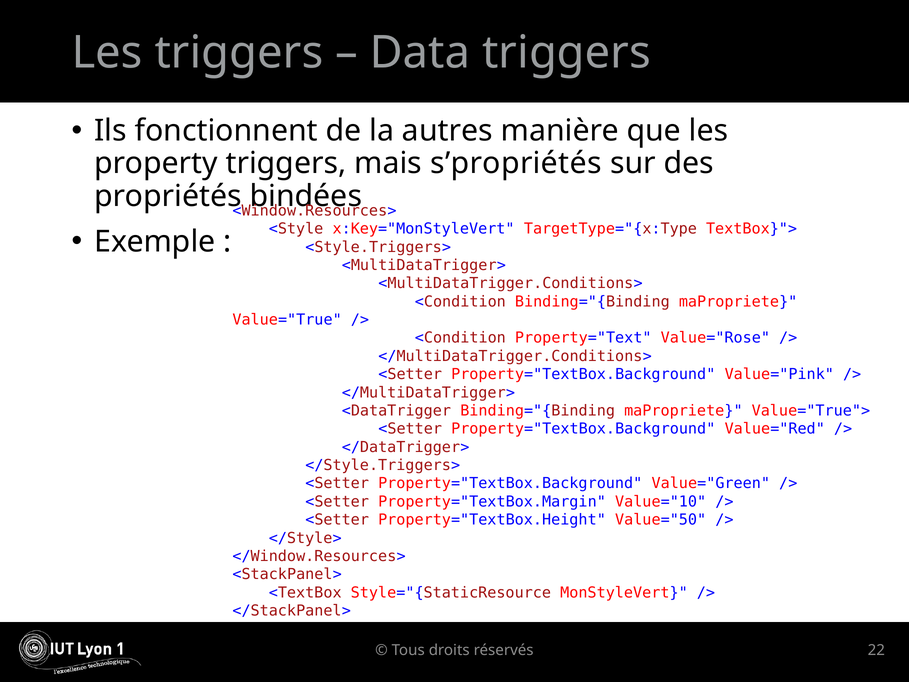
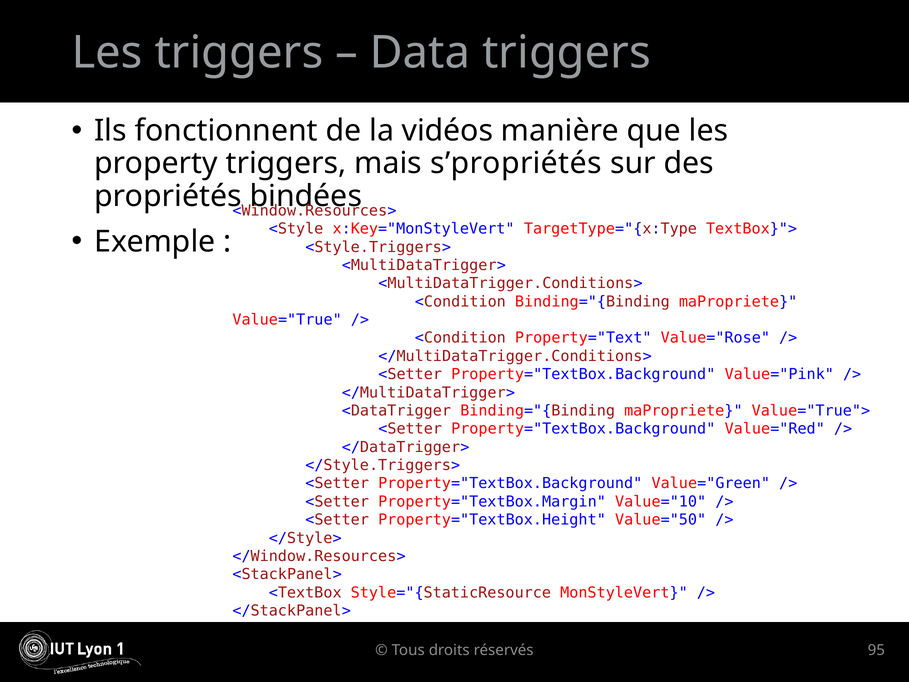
autres: autres -> vidéos (448, 131)
22: 22 -> 95 (876, 650)
